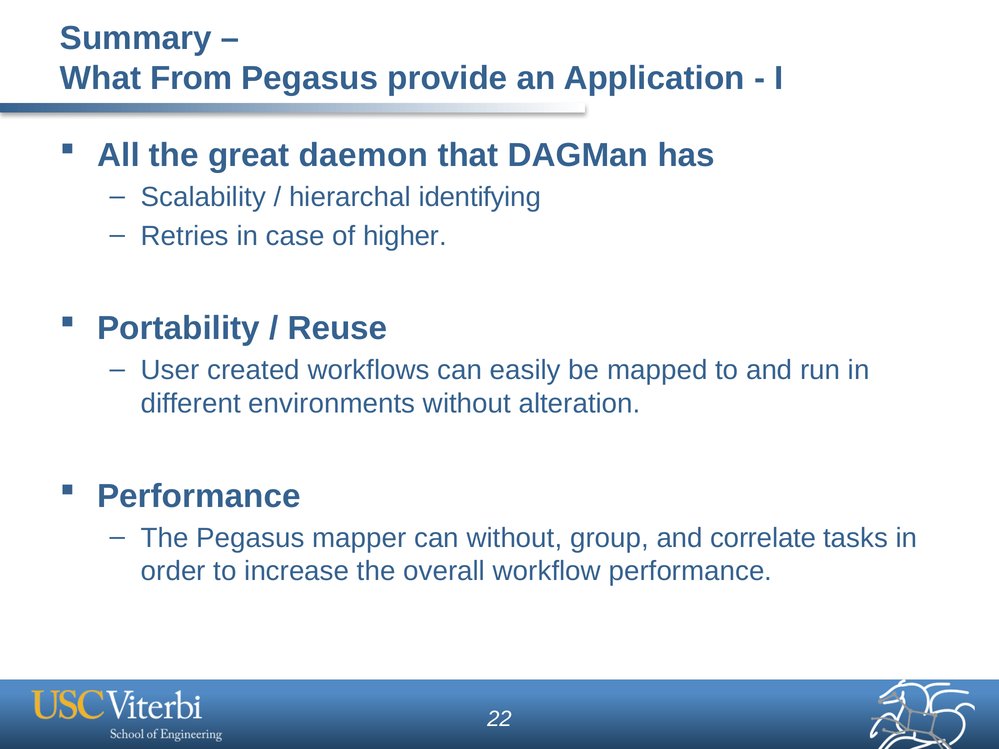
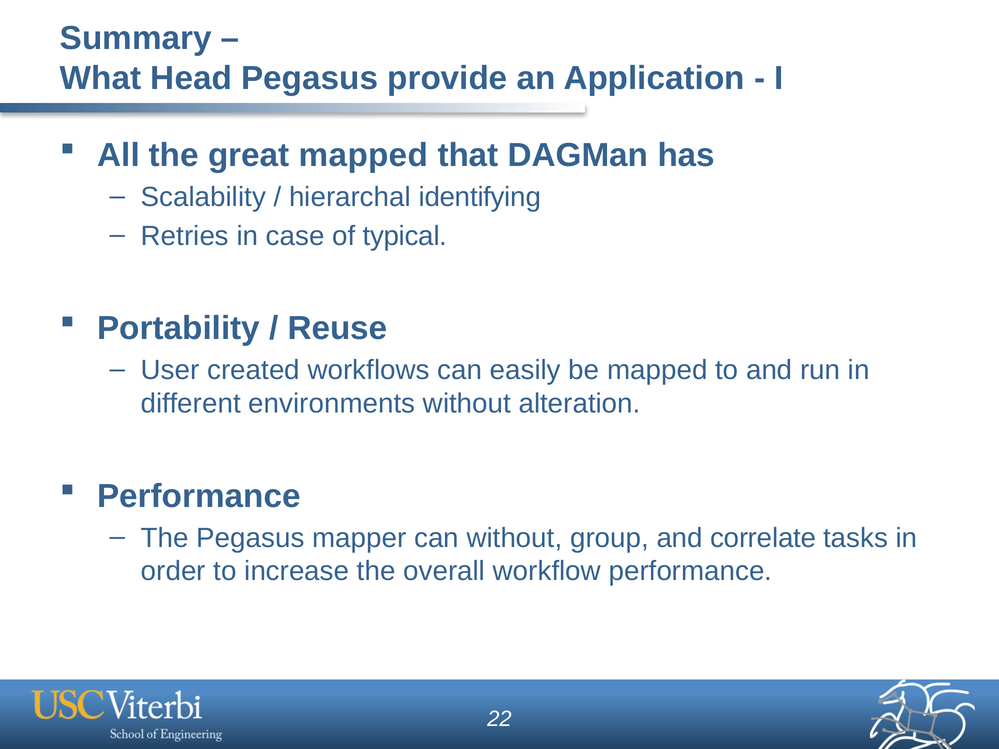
From: From -> Head (191, 78)
great daemon: daemon -> mapped (363, 155)
higher: higher -> typical (405, 236)
